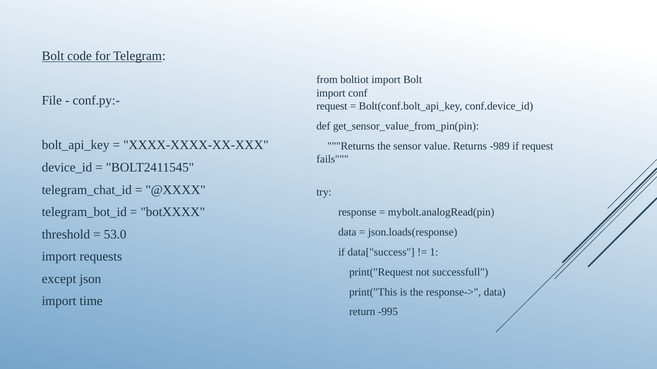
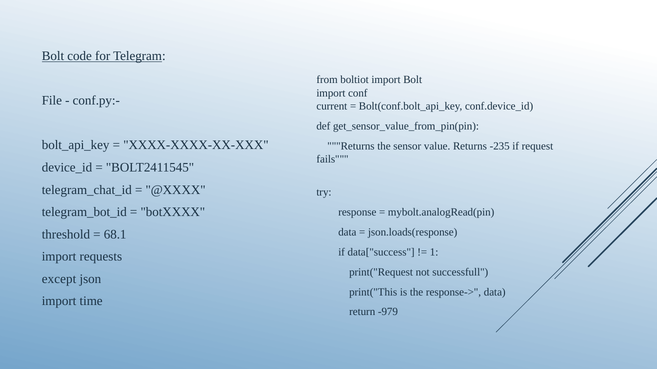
request: request -> current (332, 106)
-989: -989 -> -235 (500, 146)
53.0: 53.0 -> 68.1 (115, 235)
-995: -995 -> -979 (388, 312)
